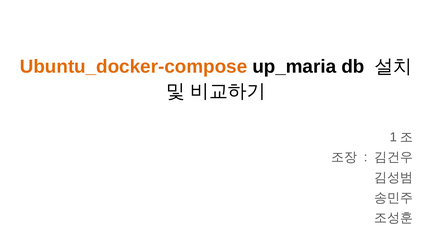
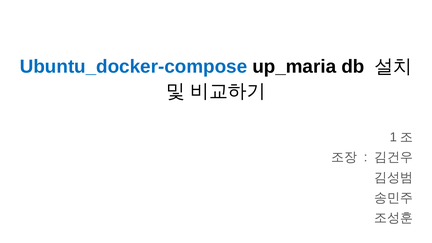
Ubuntu_docker-compose colour: orange -> blue (134, 66)
